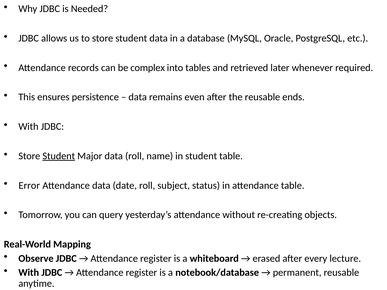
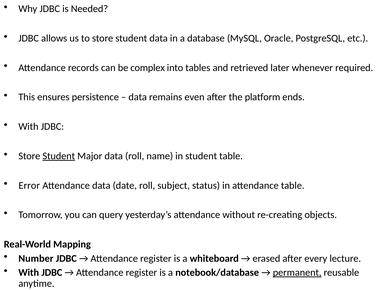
the reusable: reusable -> platform (262, 97)
Observe: Observe -> Number (36, 259)
permanent underline: none -> present (297, 273)
